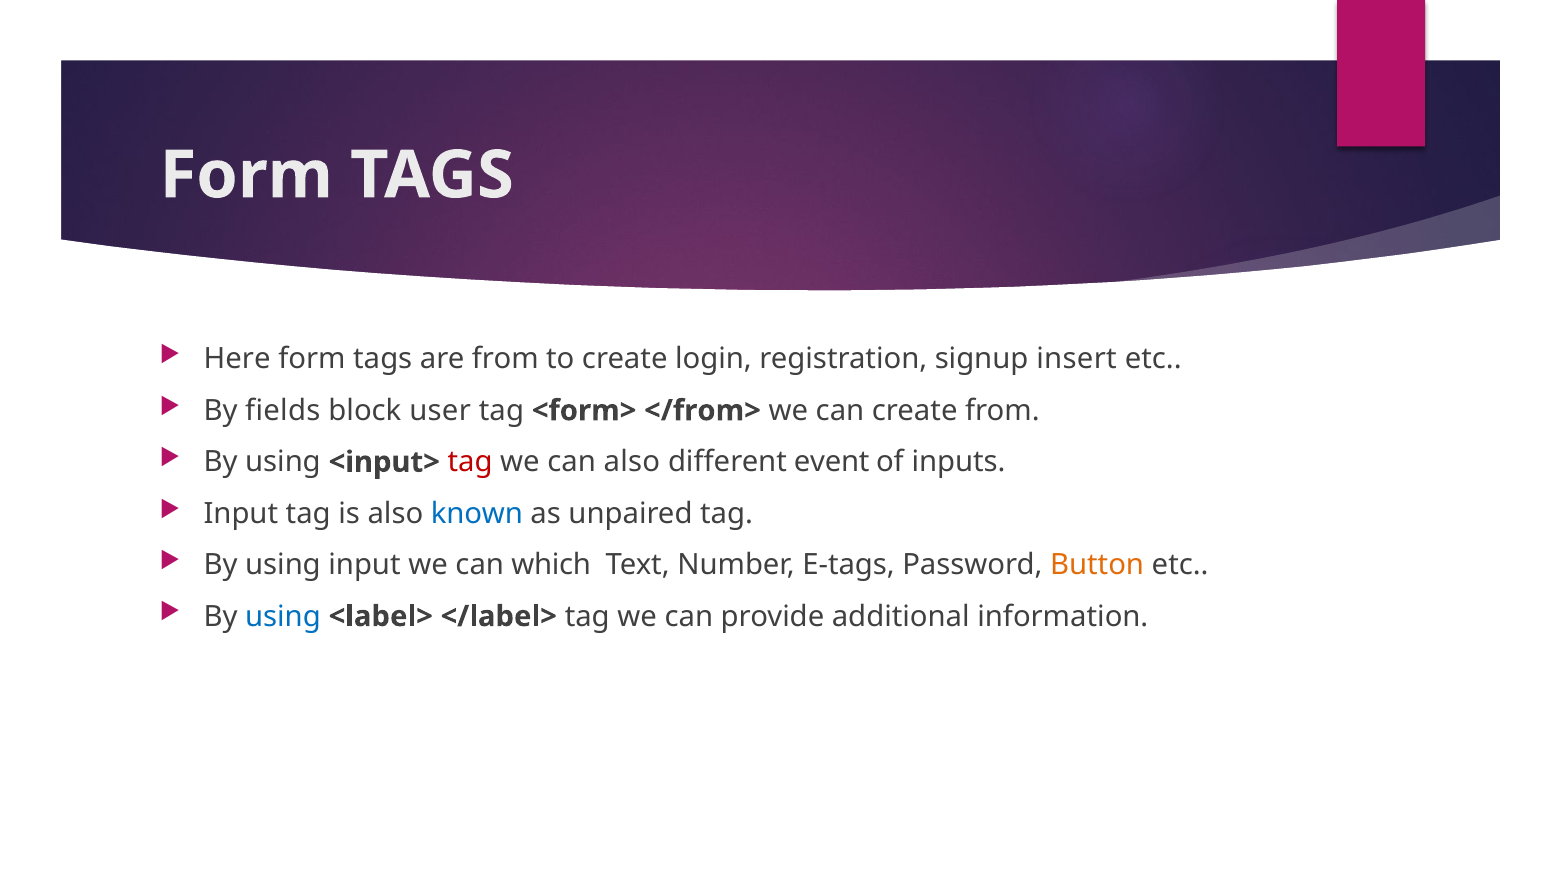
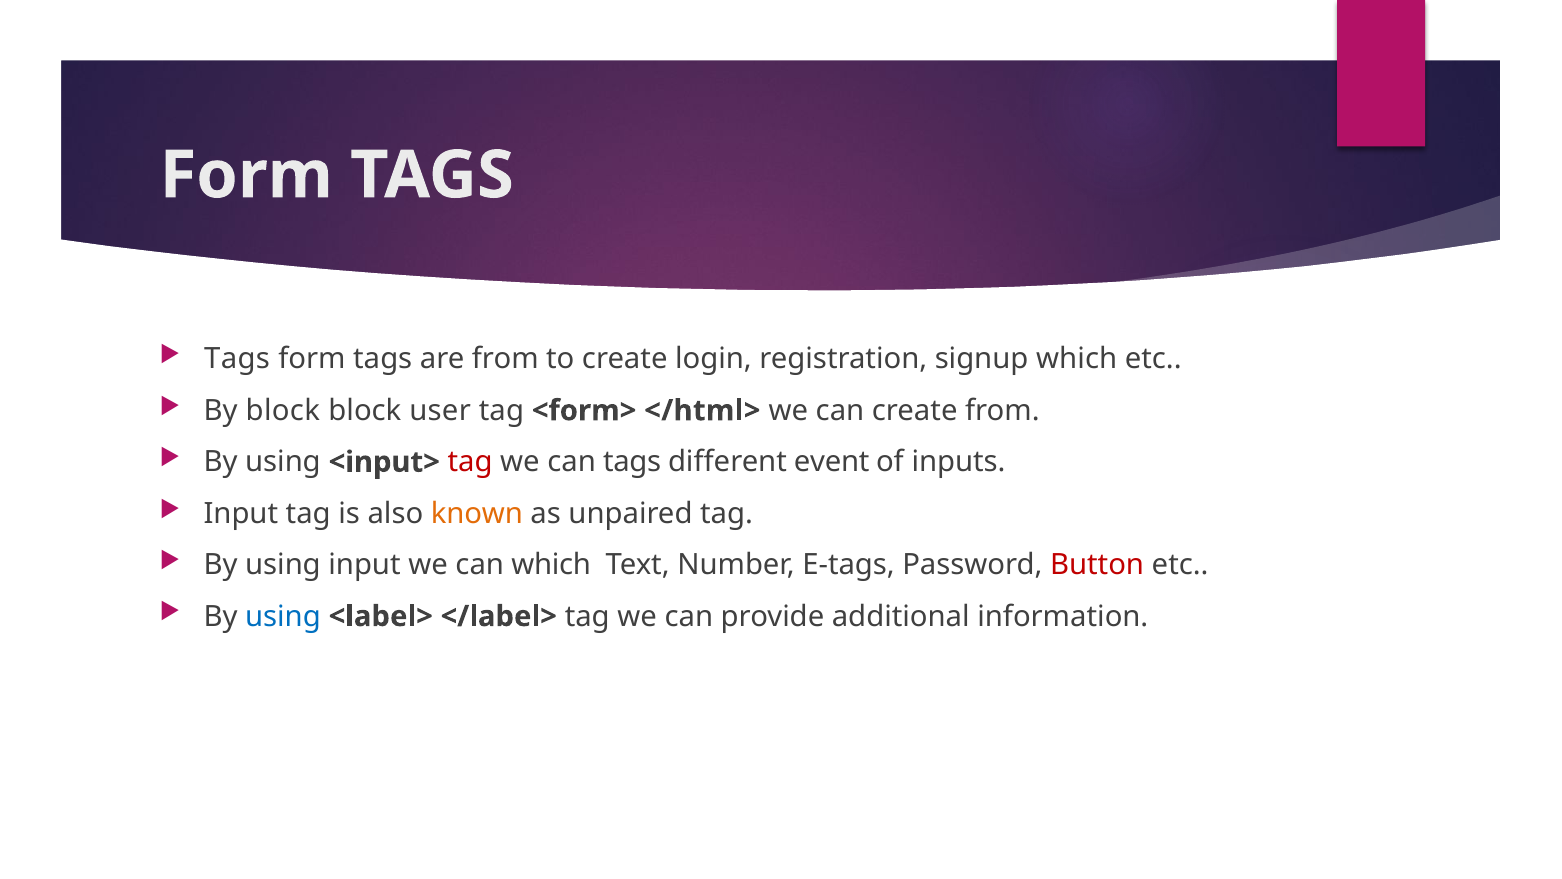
Here: Here -> Tags (237, 359)
signup insert: insert -> which (1077, 359)
By fields: fields -> block (283, 410)
</from>: </from> -> </html> (702, 410)
can also: also -> tags (632, 462)
known colour: blue -> orange (477, 513)
Button colour: orange -> red (1097, 565)
